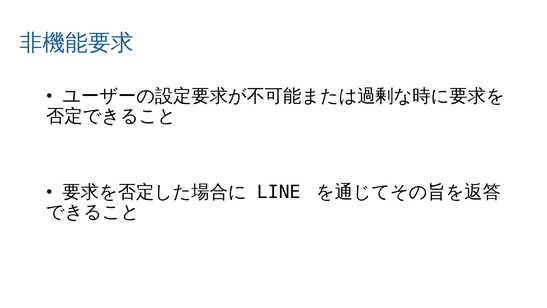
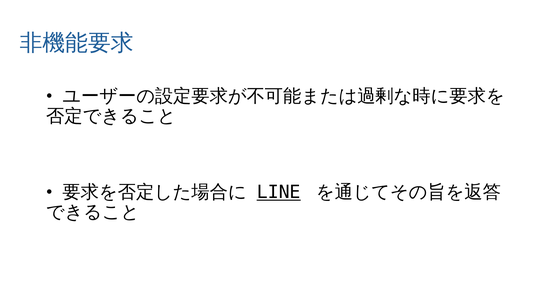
LINE underline: none -> present (279, 192)
